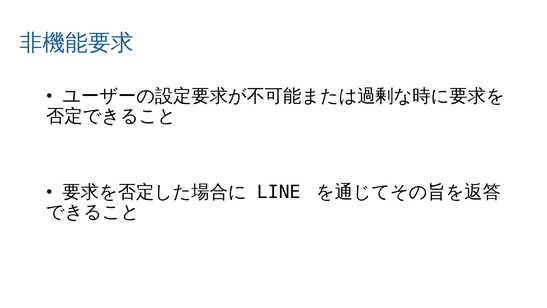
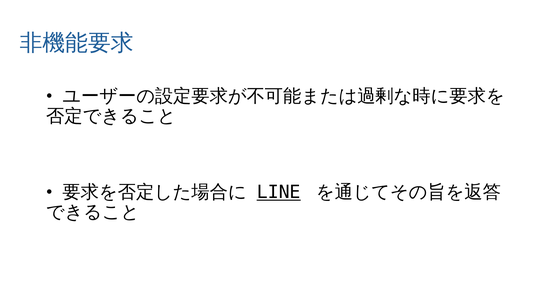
LINE underline: none -> present (279, 192)
